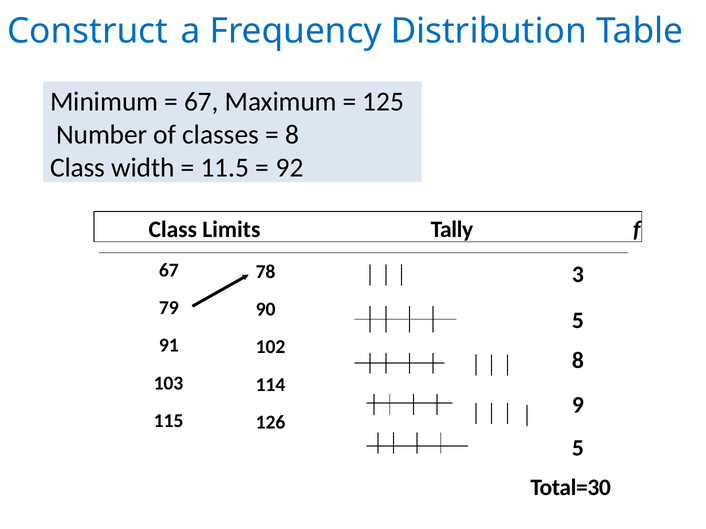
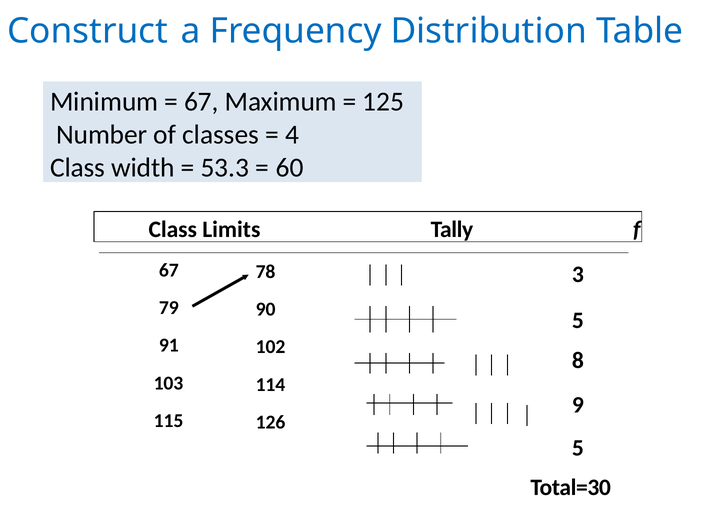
8: 8 -> 4 (292, 135)
11.5: 11.5 -> 53.3 (225, 168)
92: 92 -> 60 (290, 168)
